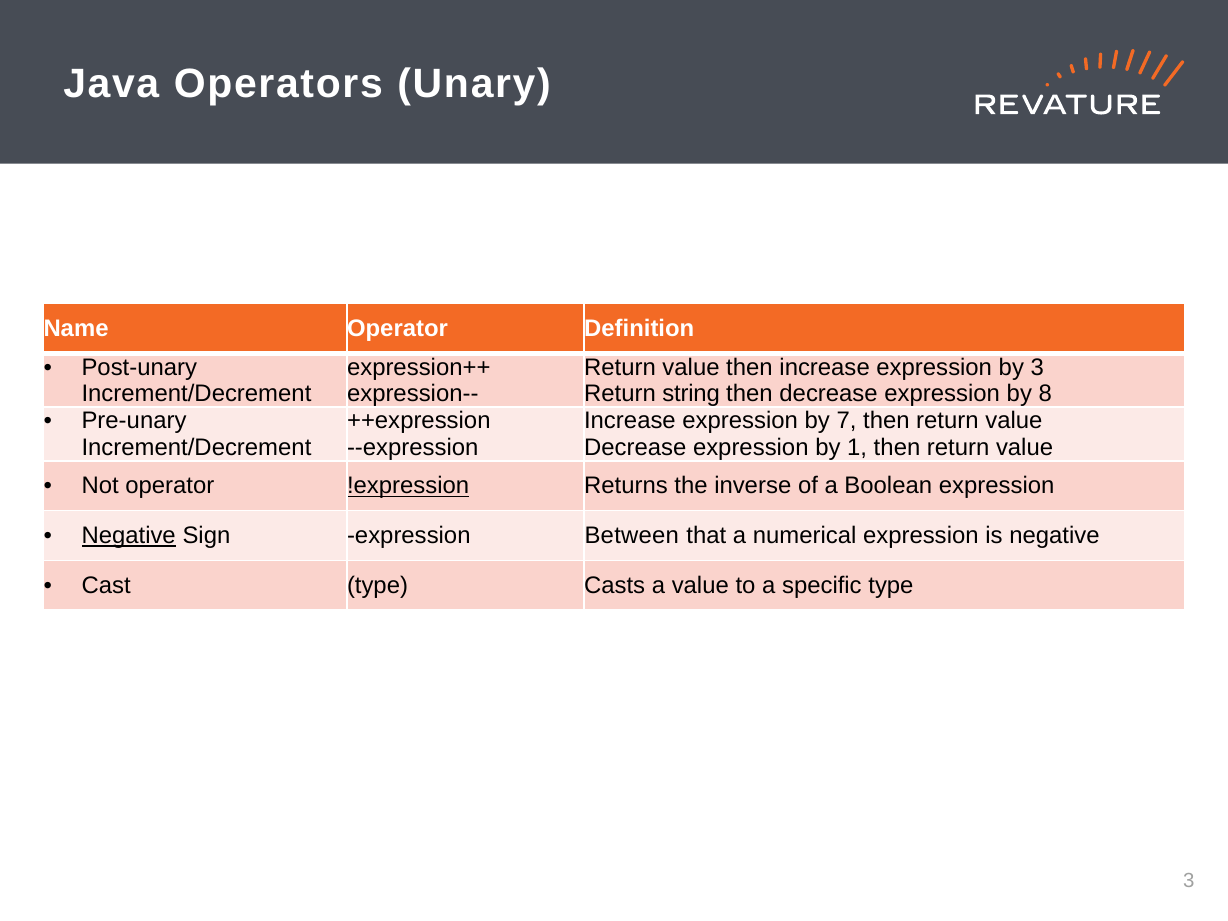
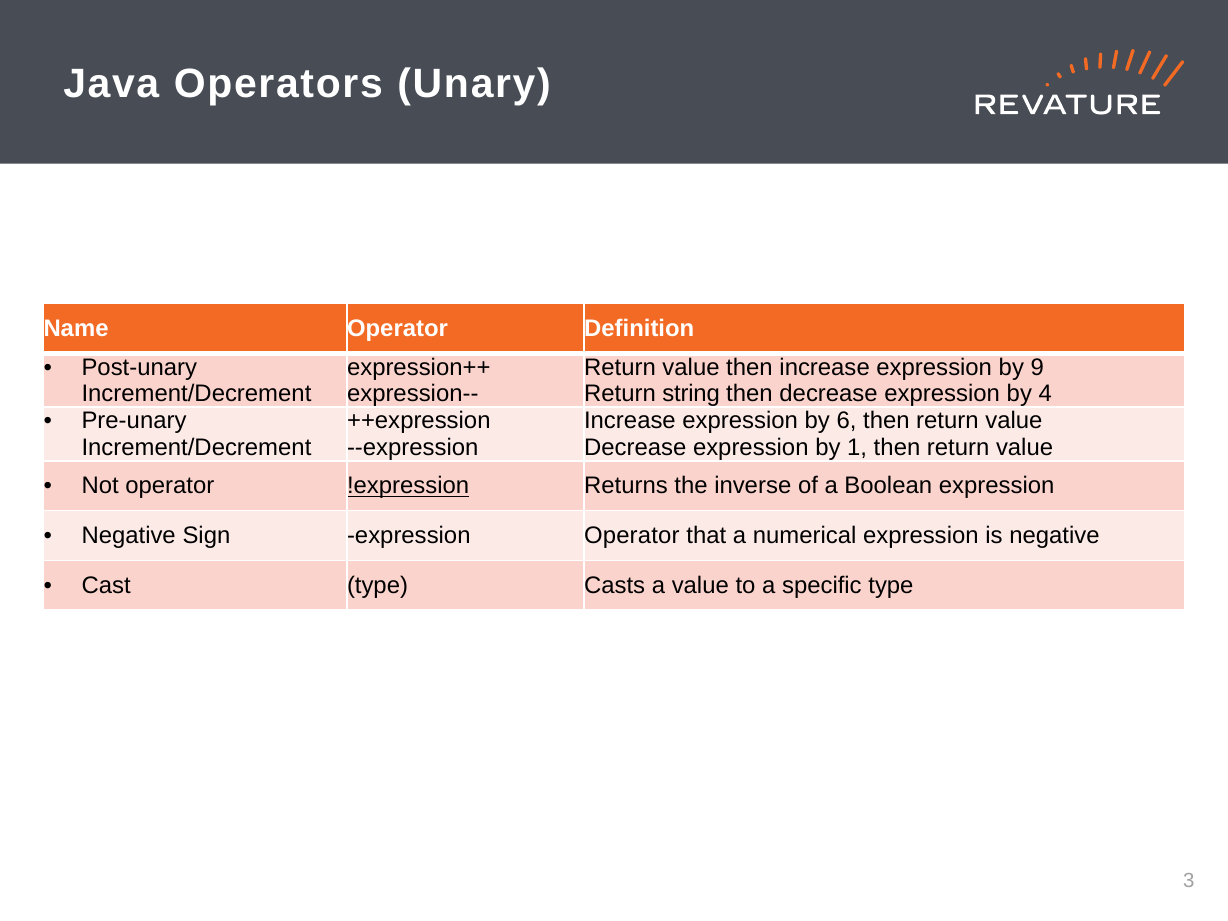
by 3: 3 -> 9 (1037, 367)
8: 8 -> 4 (1045, 394)
7: 7 -> 6 (846, 421)
Negative underline: present -> none (129, 536)
expression Between: Between -> Operator (632, 536)
